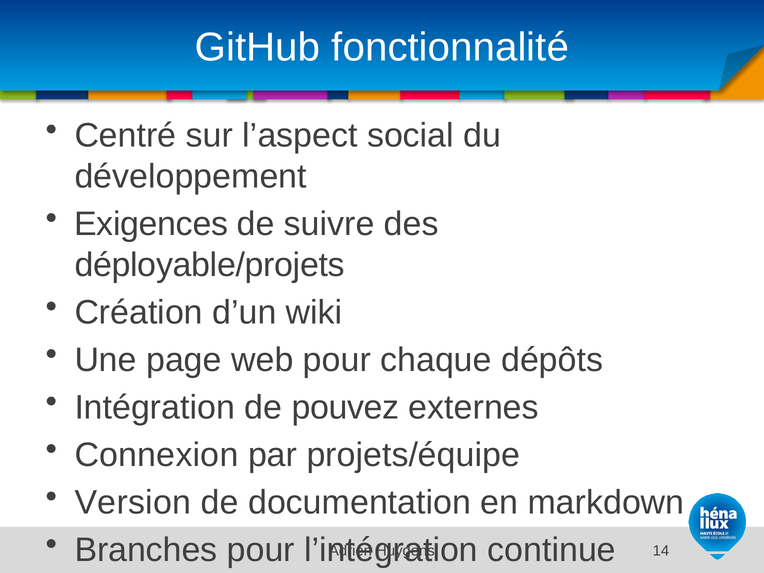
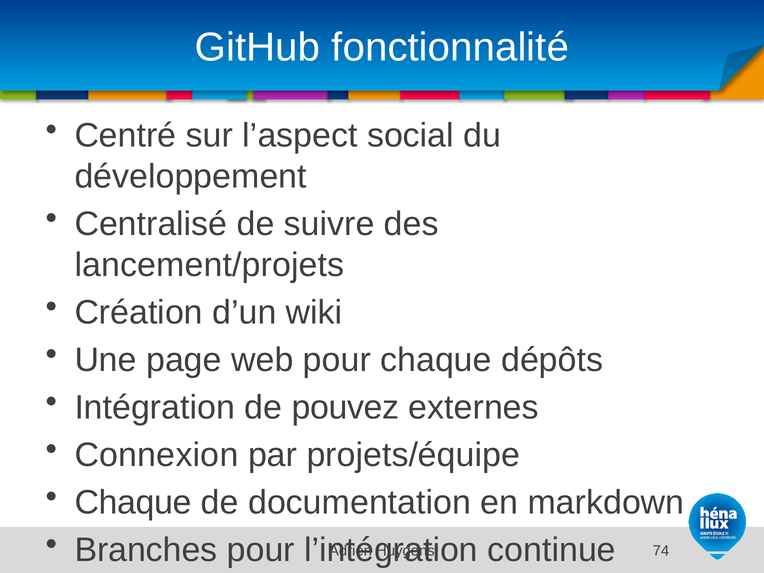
Exigences: Exigences -> Centralisé (151, 224)
déployable/projets: déployable/projets -> lancement/projets (209, 265)
Version: Version -> Chaque (133, 503)
14: 14 -> 74 (661, 551)
